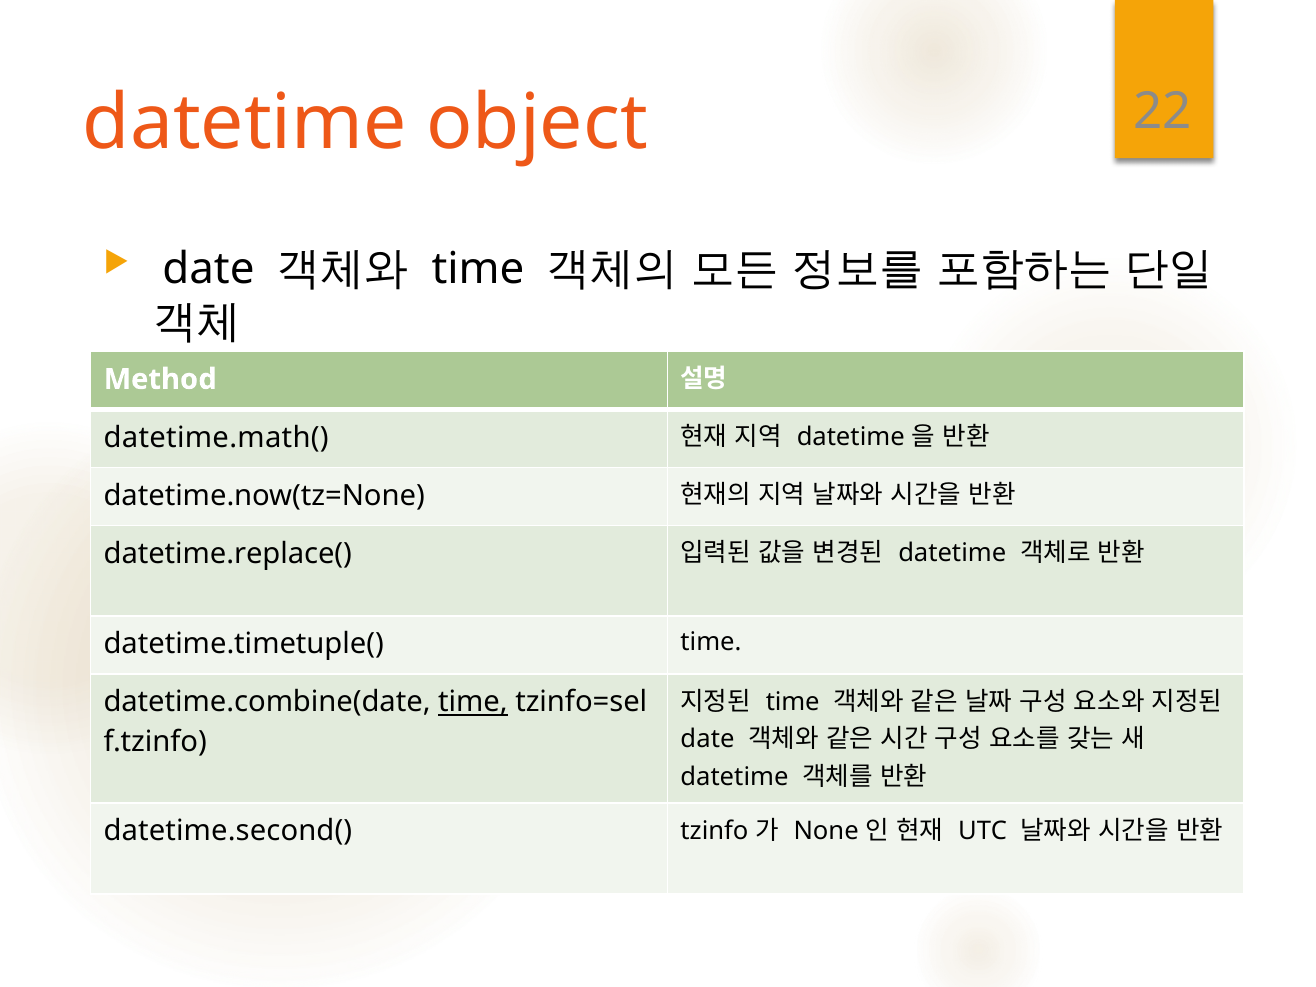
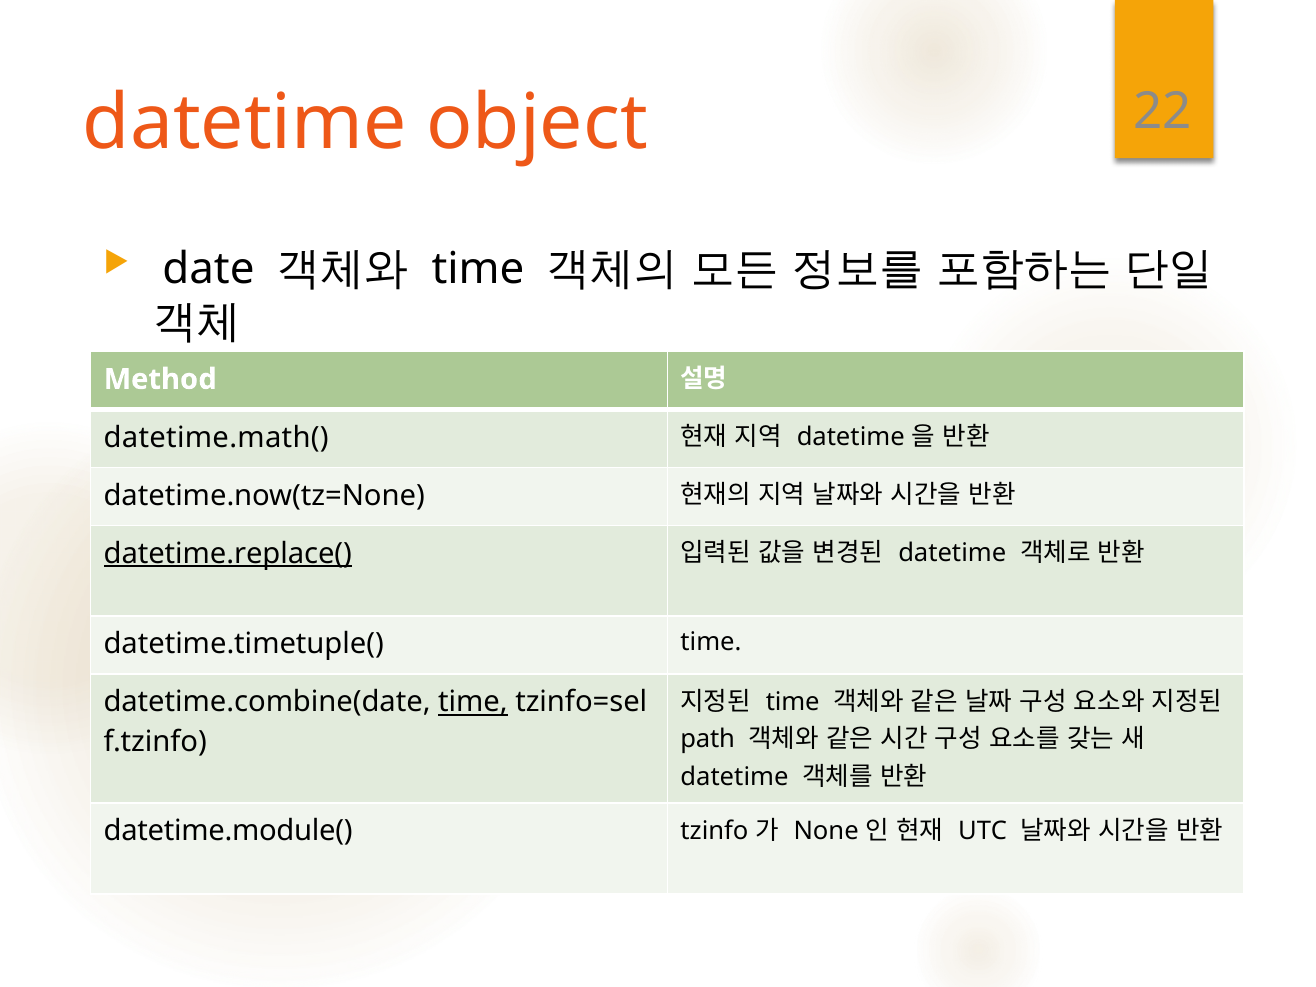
datetime.replace( underline: none -> present (228, 554)
date: date -> path (708, 740)
datetime.second(: datetime.second( -> datetime.module( (228, 831)
